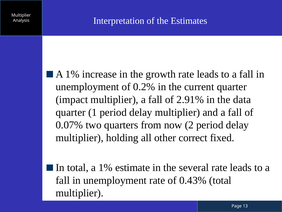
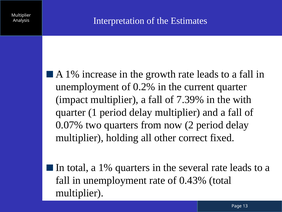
2.91%: 2.91% -> 7.39% (190, 99)
data: data -> with (242, 99)
1% estimate: estimate -> quarters (133, 167)
